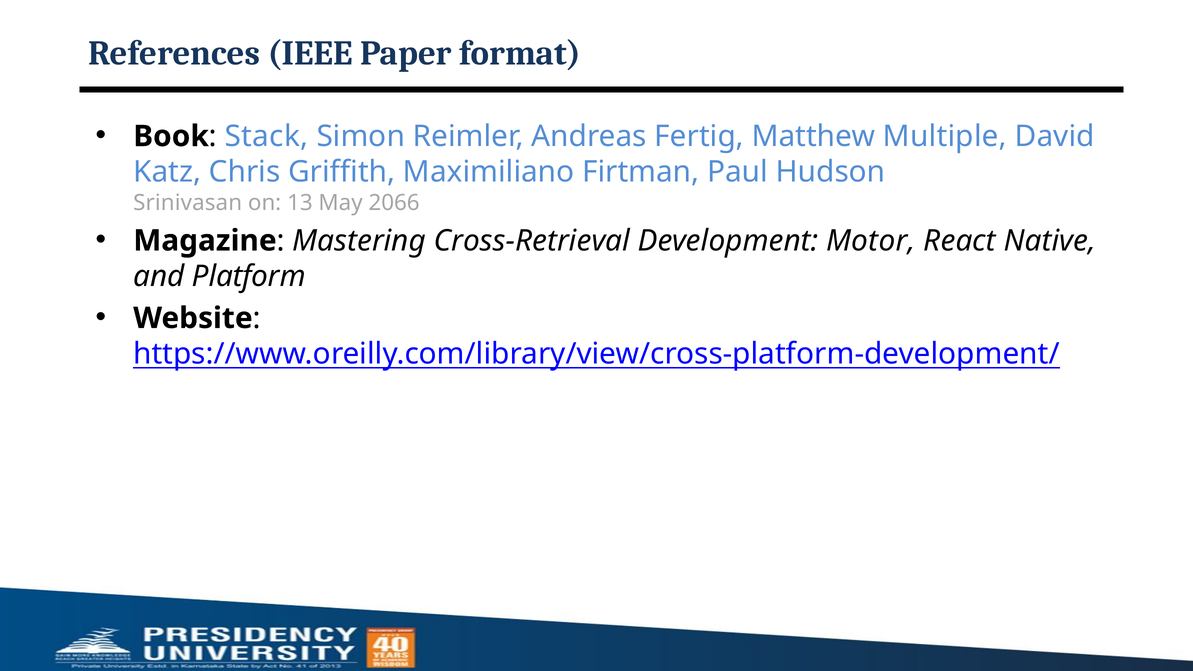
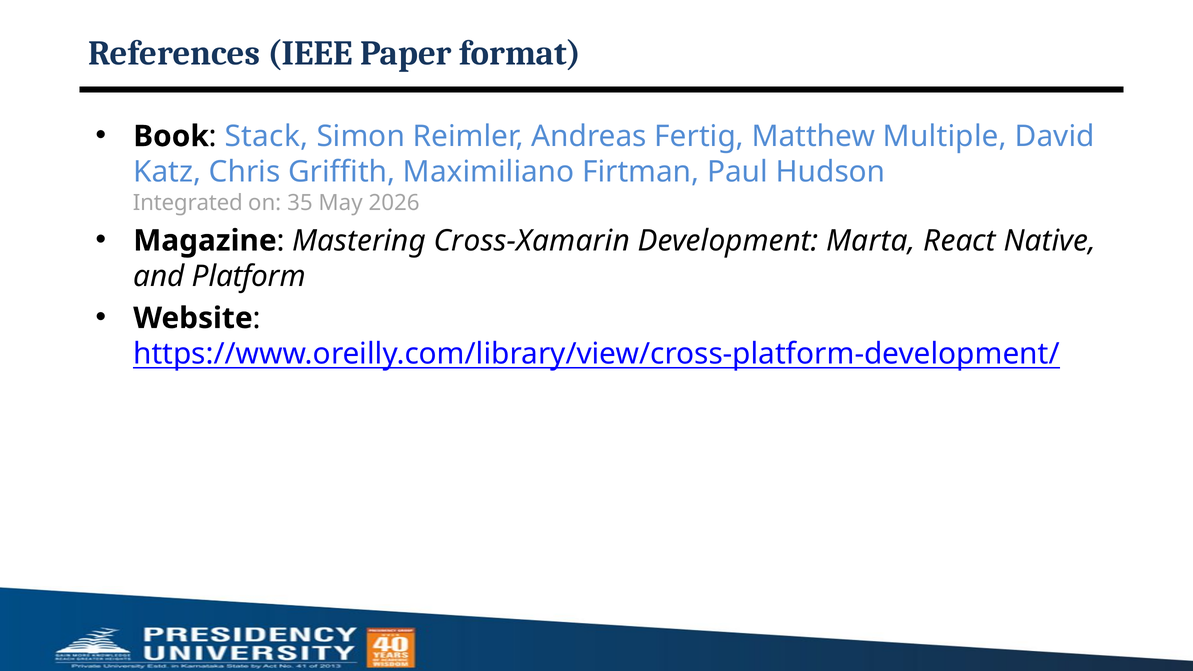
Srinivasan: Srinivasan -> Integrated (188, 203)
13: 13 -> 35 (300, 203)
2066: 2066 -> 2026 (394, 203)
Cross-Retrieval: Cross-Retrieval -> Cross-Xamarin (532, 241)
Motor: Motor -> Marta (871, 241)
